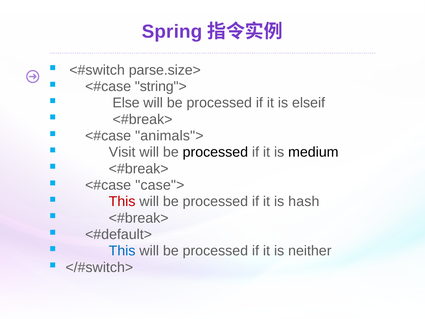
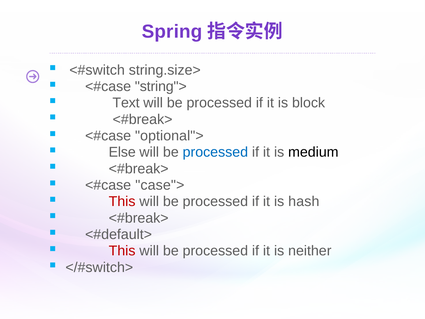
parse.size>: parse.size> -> string.size> (165, 70)
Else: Else -> Text (126, 103)
elseif: elseif -> block (309, 103)
animals">: animals"> -> optional"> (169, 136)
Visit: Visit -> Else (122, 152)
processed colour: black -> blue (215, 152)
This colour: blue -> red (122, 251)
